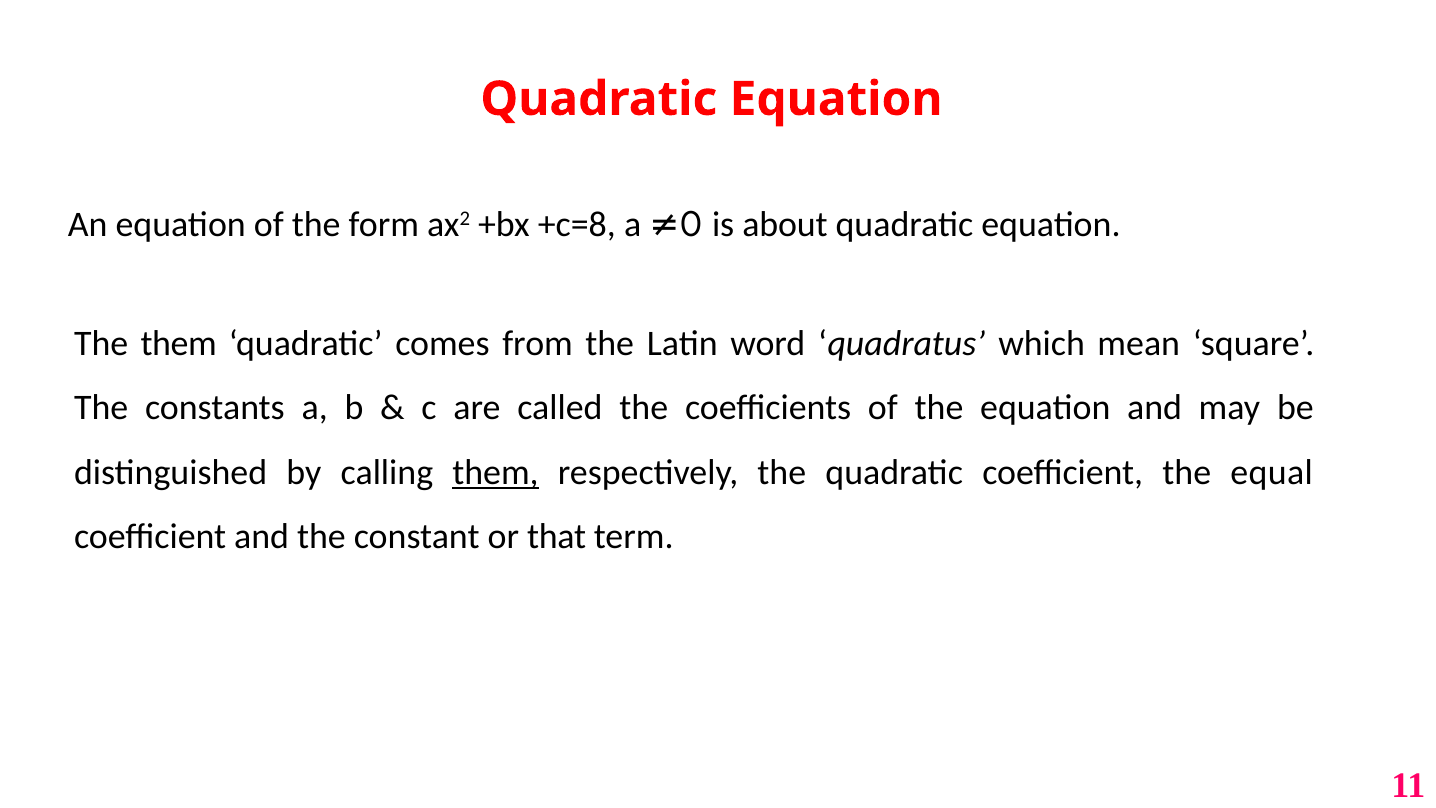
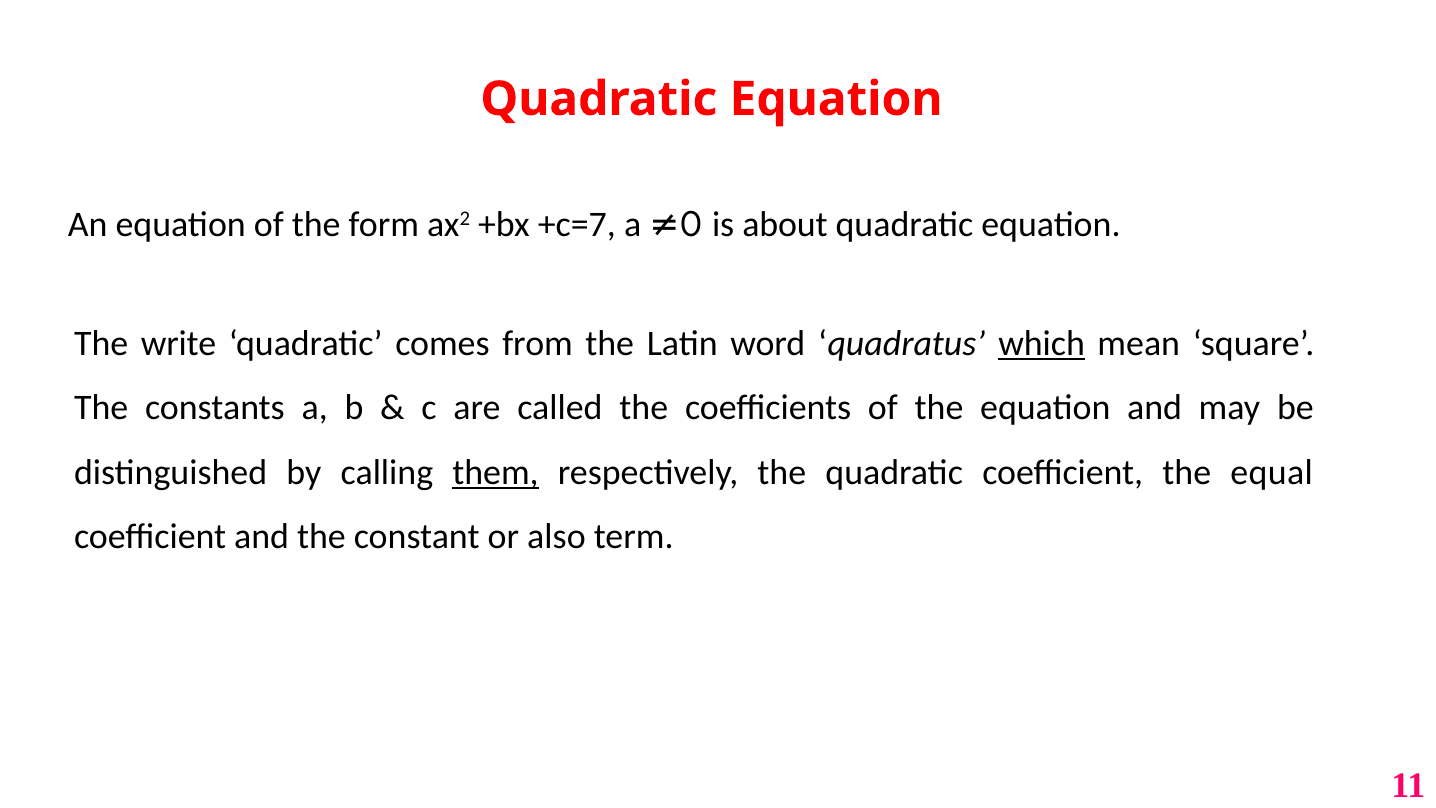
+c=8: +c=8 -> +c=7 (577, 225)
The them: them -> write (179, 343)
which underline: none -> present (1042, 343)
that: that -> also (556, 537)
